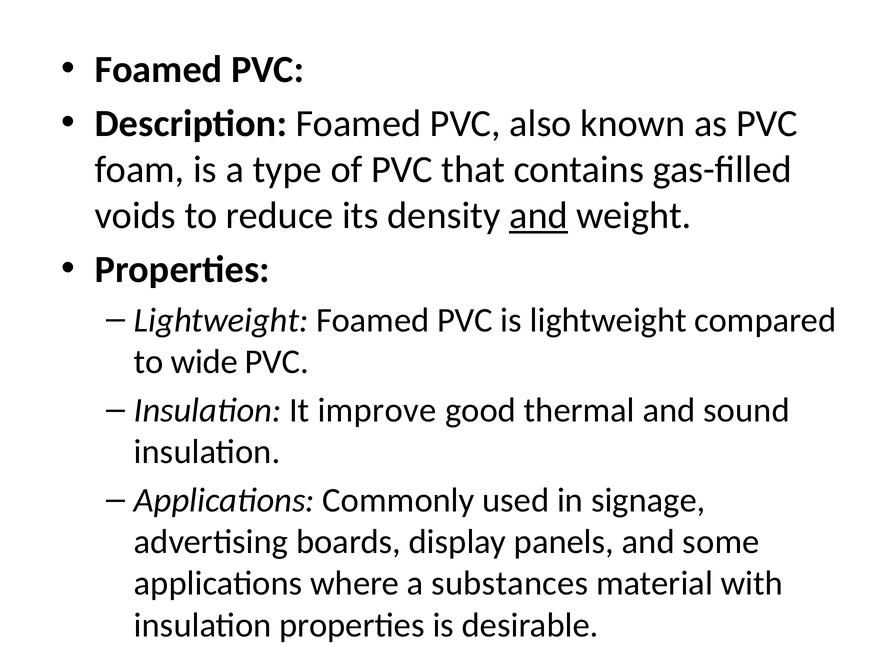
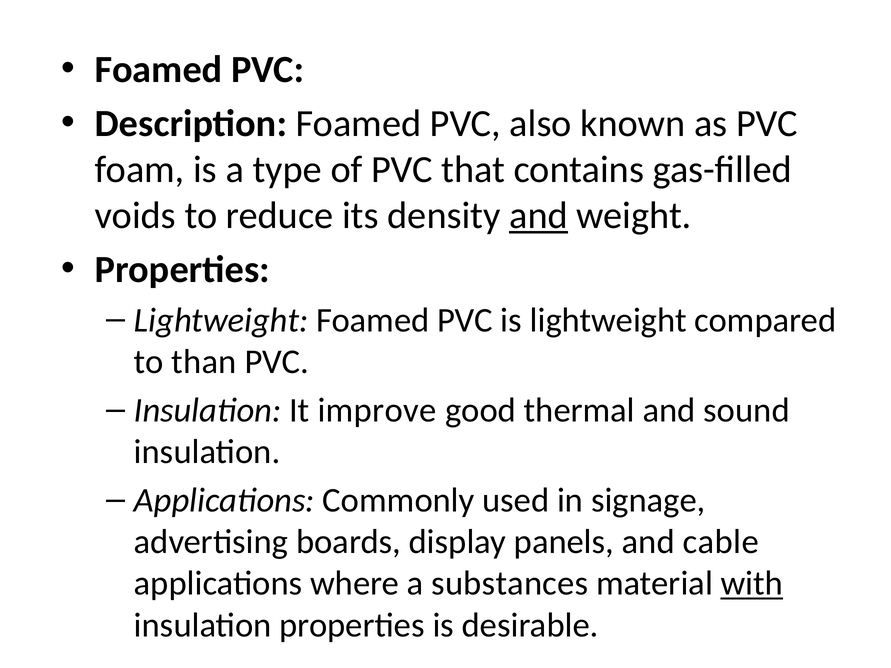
wide: wide -> than (204, 362)
some: some -> cable (721, 542)
with underline: none -> present (752, 584)
